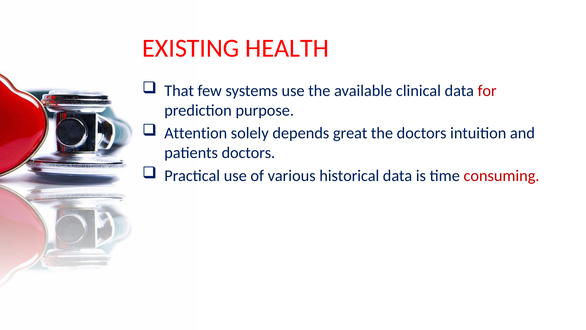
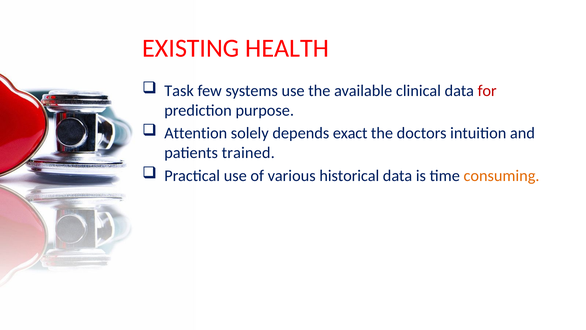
That: That -> Task (179, 91)
great: great -> exact (350, 133)
patients doctors: doctors -> trained (248, 153)
consuming colour: red -> orange (502, 175)
